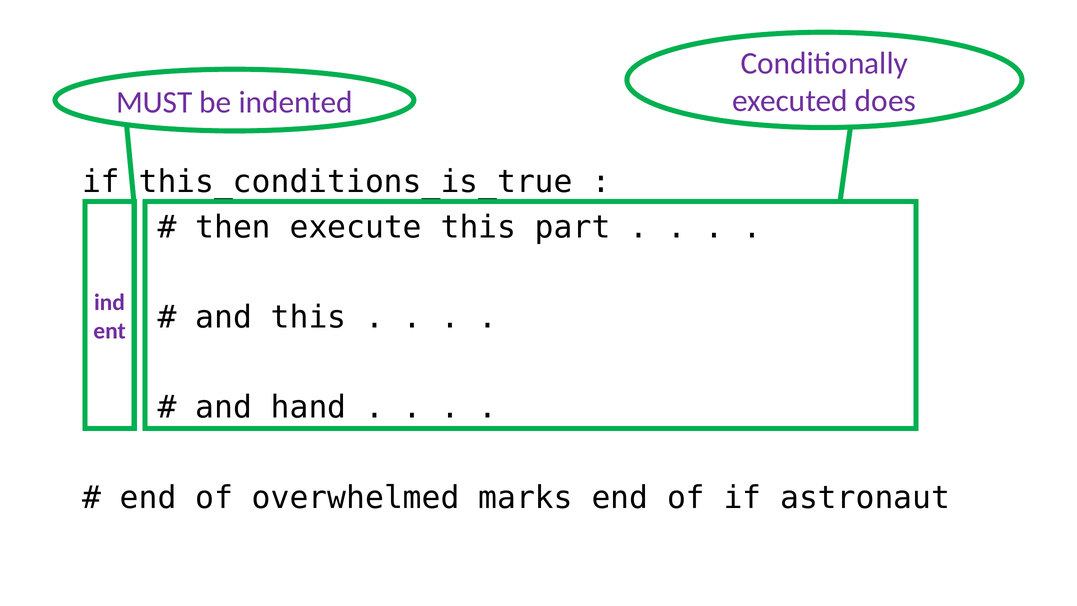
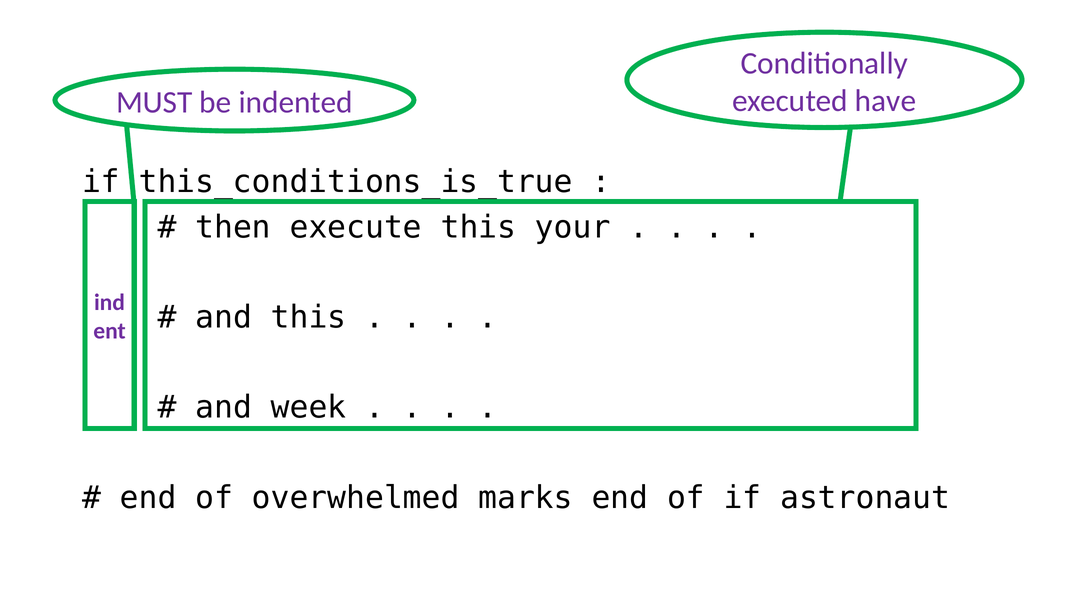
does: does -> have (886, 101)
part: part -> your (573, 227)
hand: hand -> week (309, 407)
